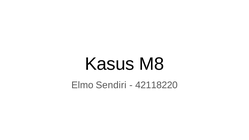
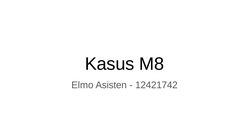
Sendiri: Sendiri -> Asisten (111, 85)
42118220: 42118220 -> 12421742 (156, 85)
